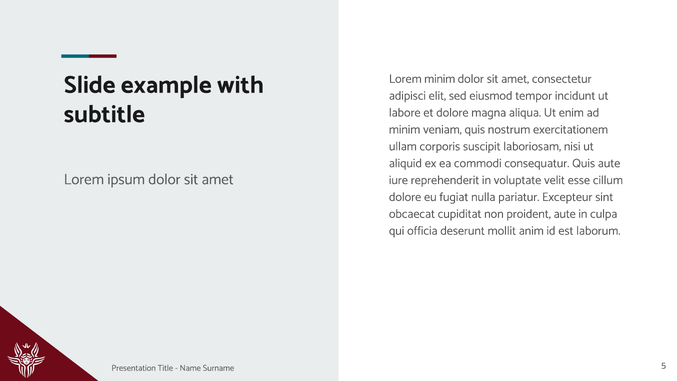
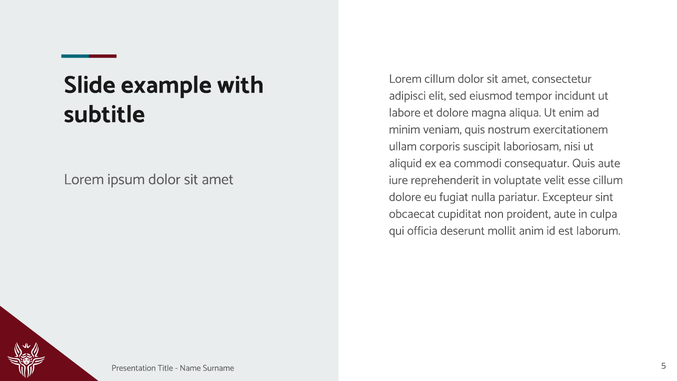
Lorem minim: minim -> cillum (440, 79)
